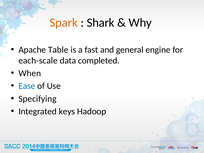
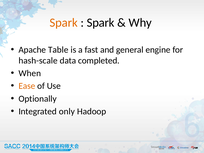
Shark: Shark -> Spark (101, 23)
each-scale: each-scale -> hash-scale (38, 61)
Ease colour: blue -> orange (27, 86)
Specifying: Specifying -> Optionally (38, 99)
keys: keys -> only (67, 111)
